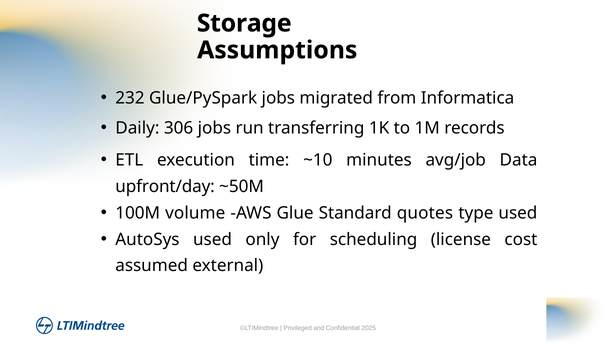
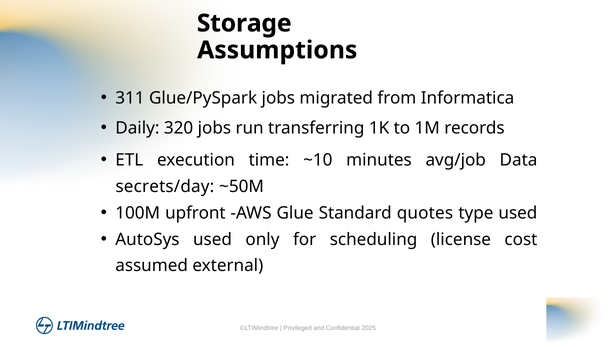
232: 232 -> 311 (130, 98)
306: 306 -> 320 (179, 128)
upfront/day: upfront/day -> secrets/day (165, 186)
volume: volume -> upfront (195, 213)
